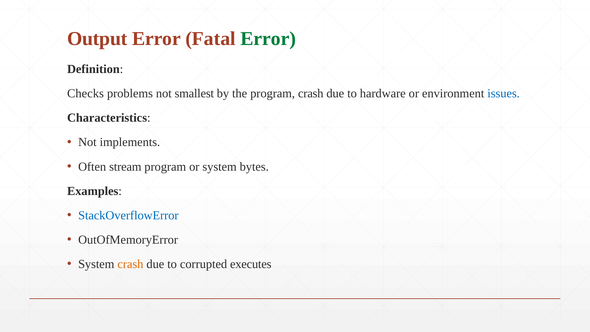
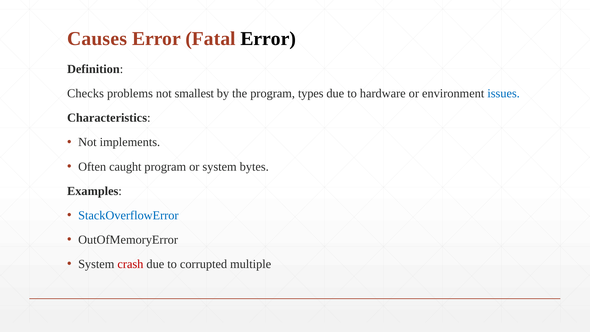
Output: Output -> Causes (97, 39)
Error colour: green -> black (268, 39)
program crash: crash -> types (311, 93)
stream: stream -> caught (125, 167)
crash colour: orange -> red (130, 264)
executes: executes -> multiple (251, 264)
